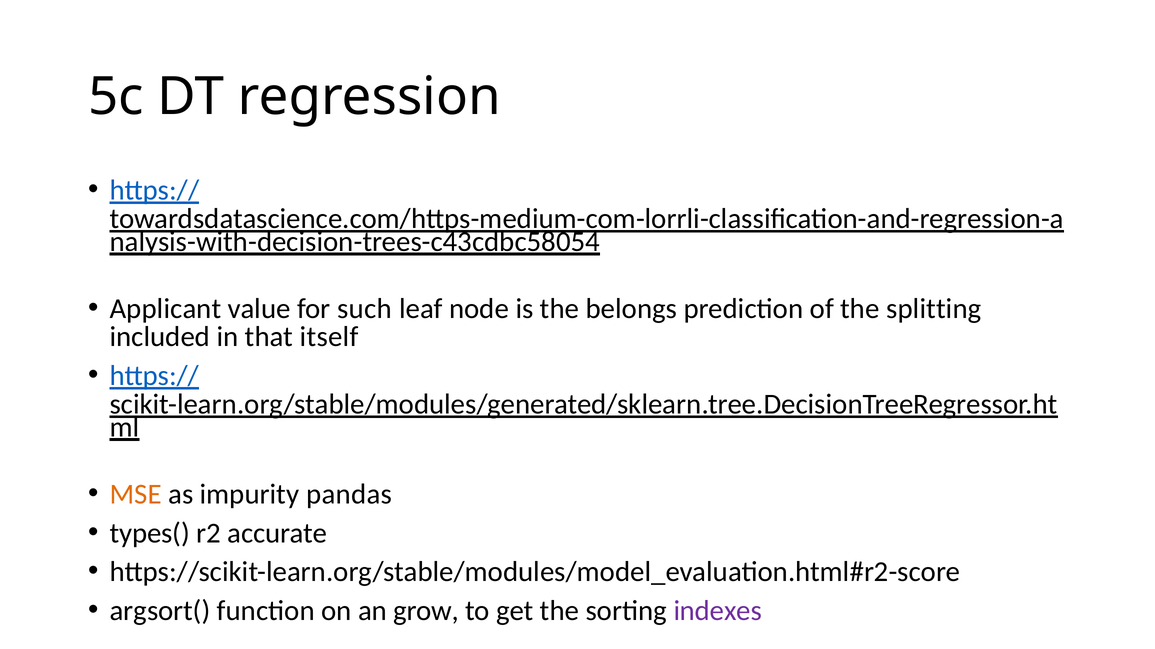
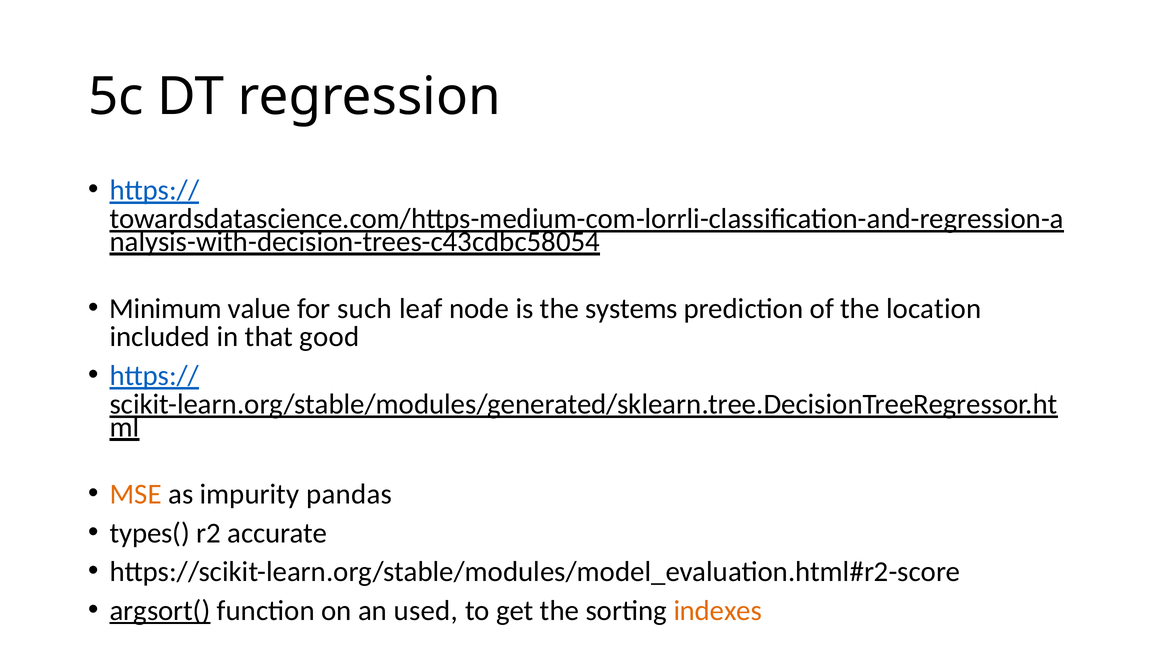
Applicant: Applicant -> Minimum (166, 309)
belongs: belongs -> systems (632, 309)
splitting: splitting -> location (934, 309)
itself: itself -> good (329, 337)
argsort( underline: none -> present (160, 611)
grow: grow -> used (426, 611)
indexes colour: purple -> orange (718, 611)
